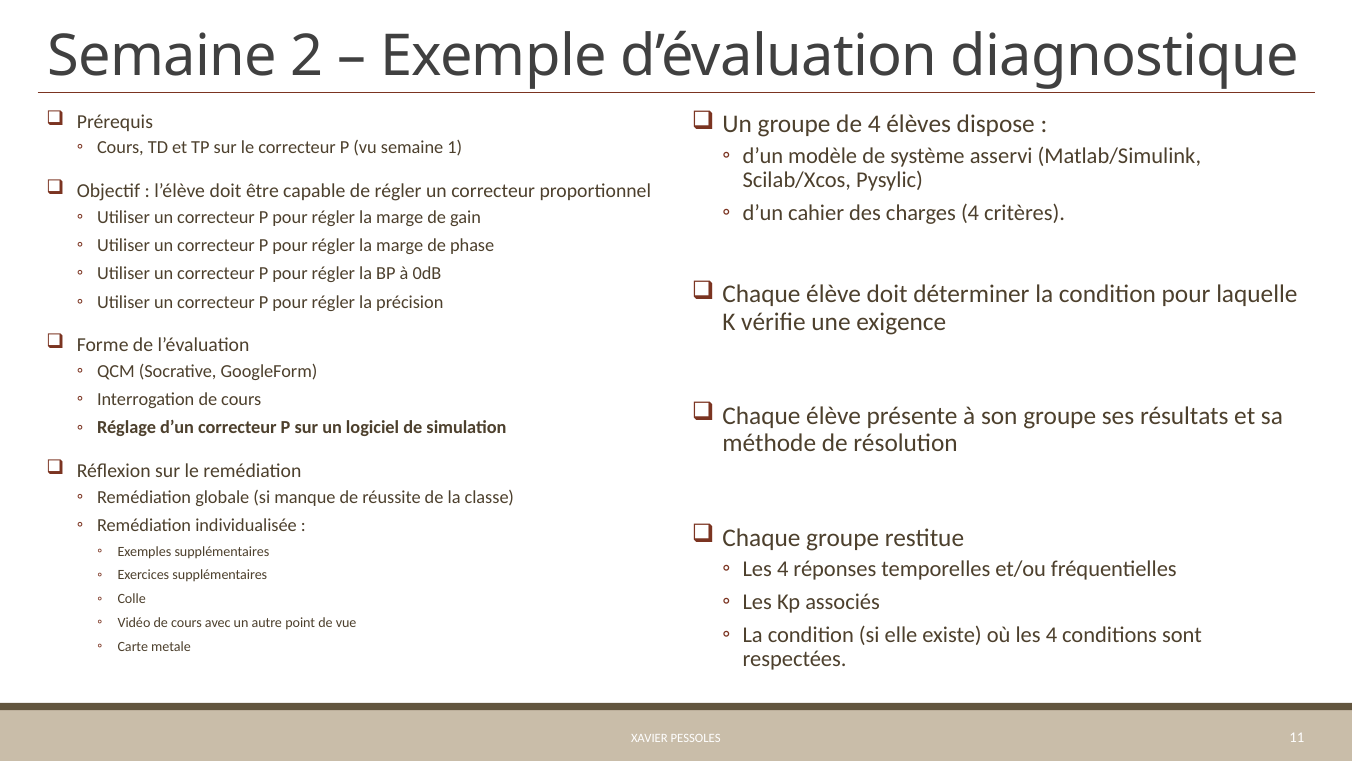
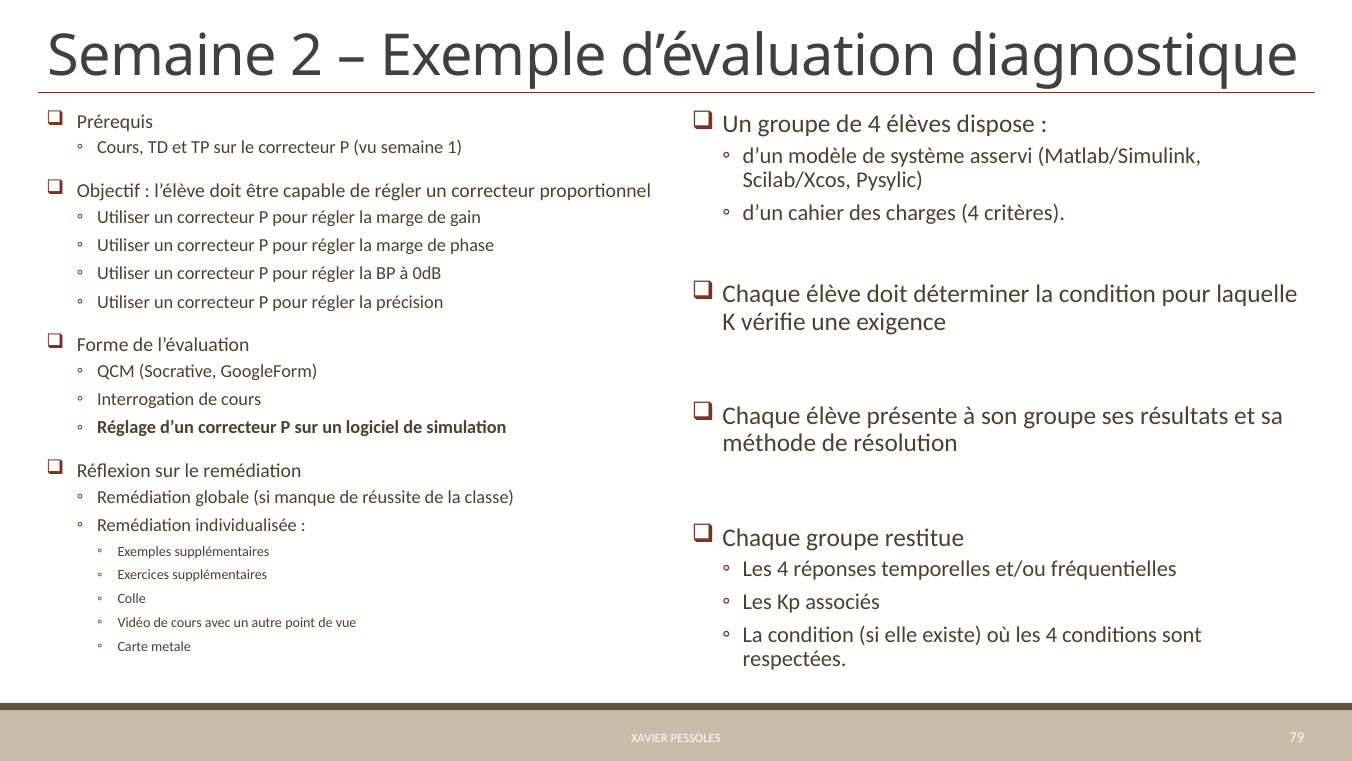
11: 11 -> 79 (1297, 737)
